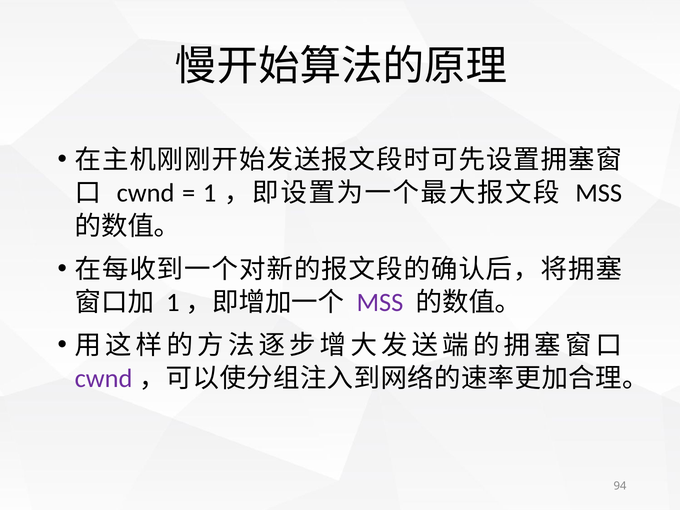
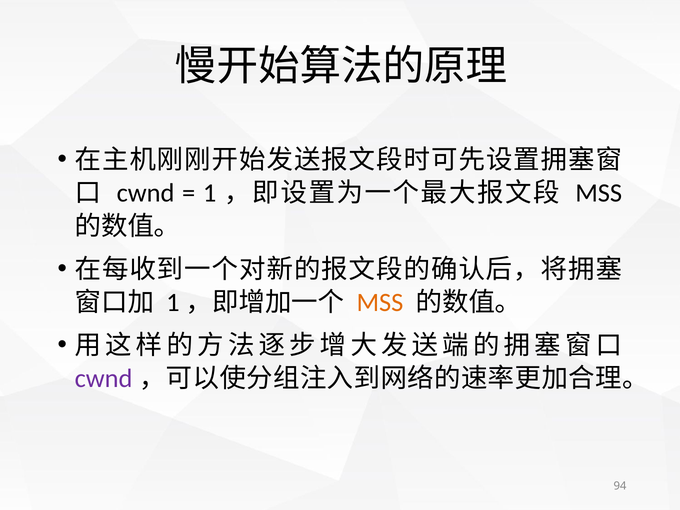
MSS colour: purple -> orange (380, 303)
